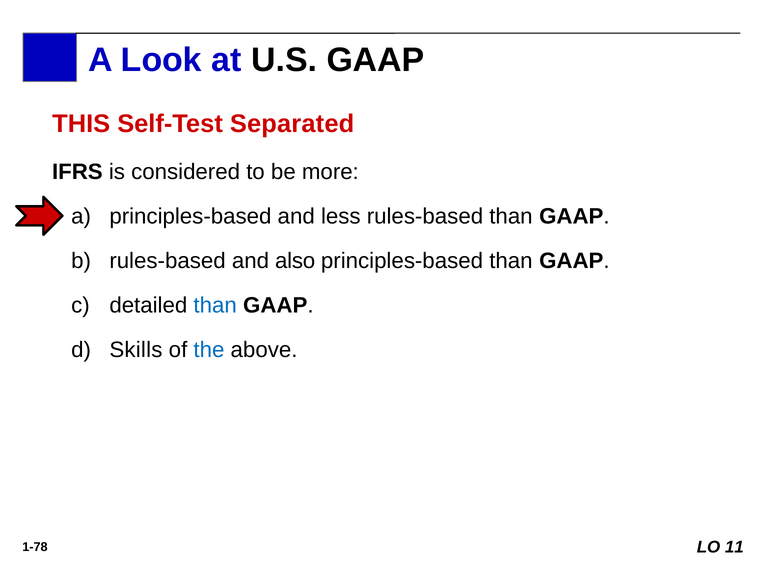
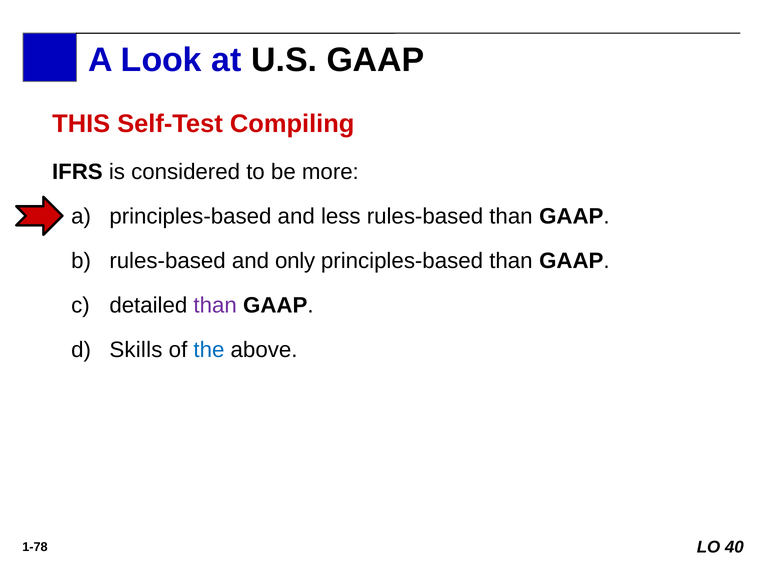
Separated: Separated -> Compiling (292, 124)
also: also -> only (295, 261)
than colour: blue -> purple (215, 305)
11: 11 -> 40 (734, 547)
